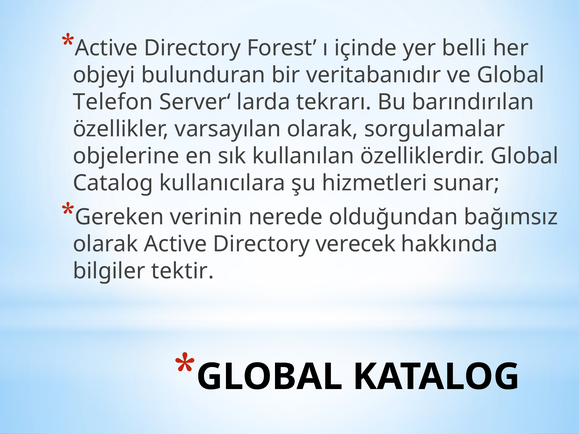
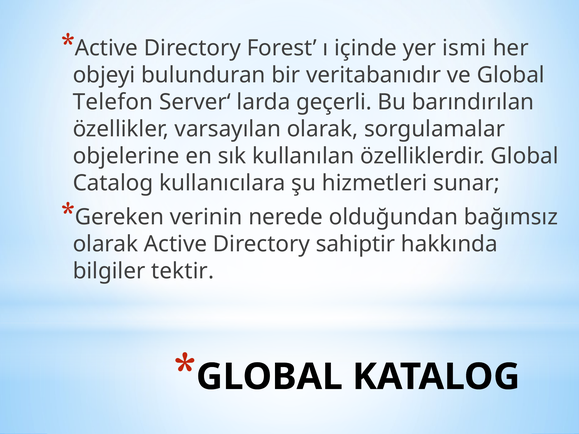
belli: belli -> ismi (464, 48)
tekrarı: tekrarı -> geçerli (334, 102)
verecek: verecek -> sahiptir (356, 244)
